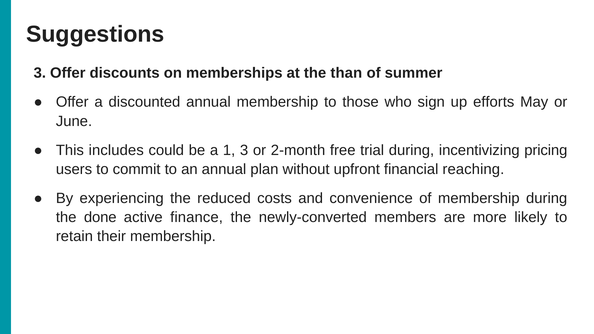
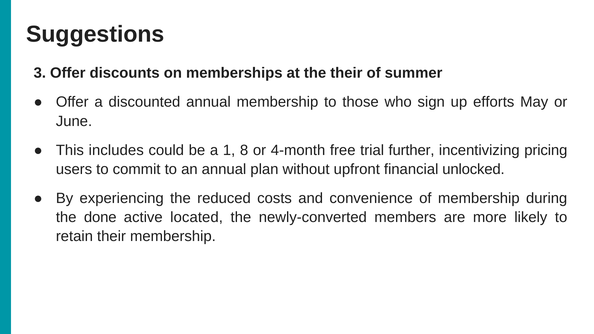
the than: than -> their (346, 73)
1 3: 3 -> 8 (244, 150)
2-month: 2-month -> 4-month (298, 150)
trial during: during -> further (412, 150)
reaching: reaching -> unlocked (474, 169)
finance: finance -> located (197, 217)
